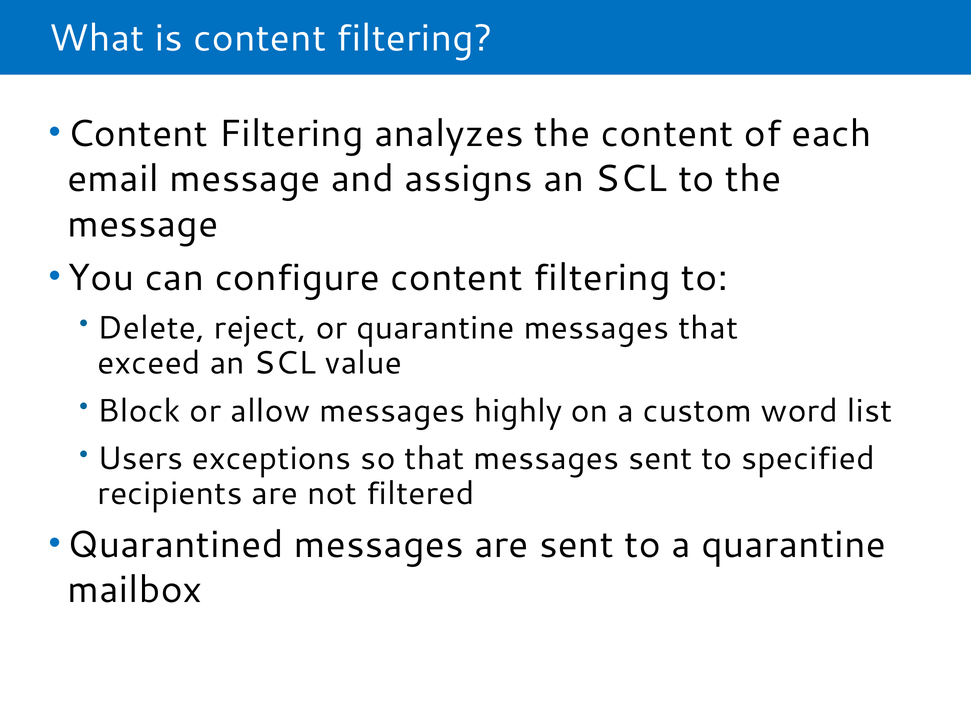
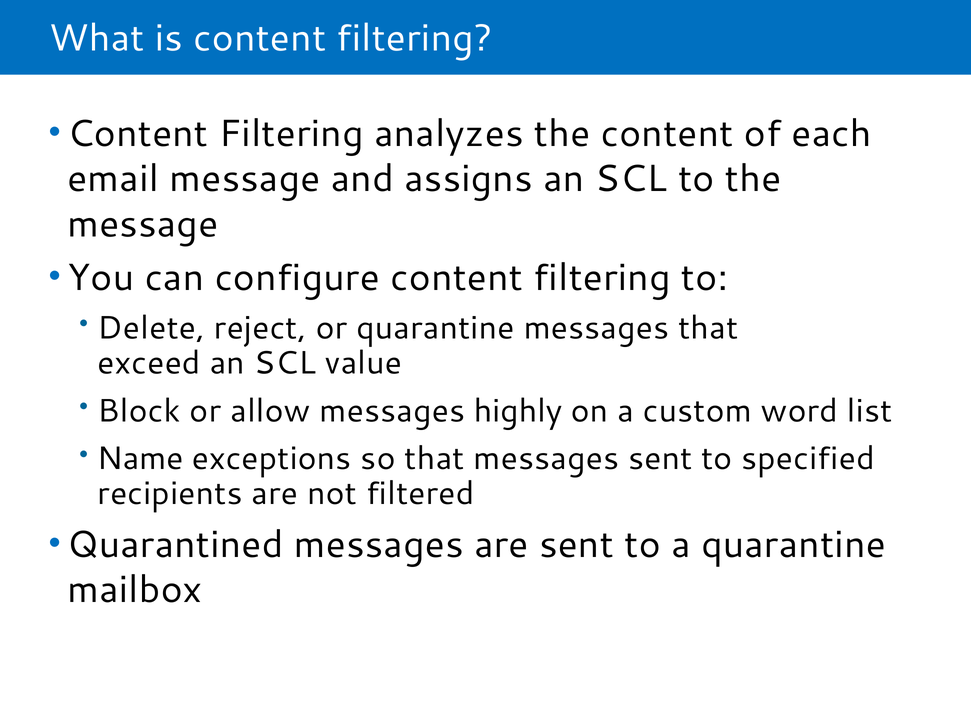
Users: Users -> Name (140, 459)
